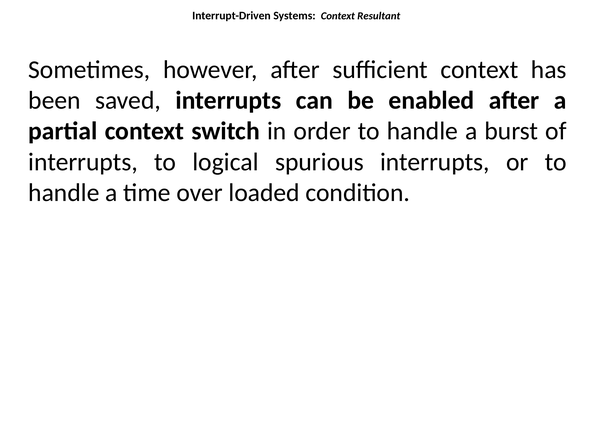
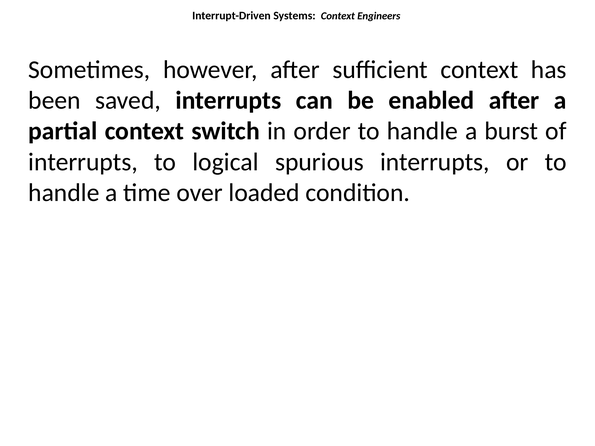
Resultant: Resultant -> Engineers (379, 16)
